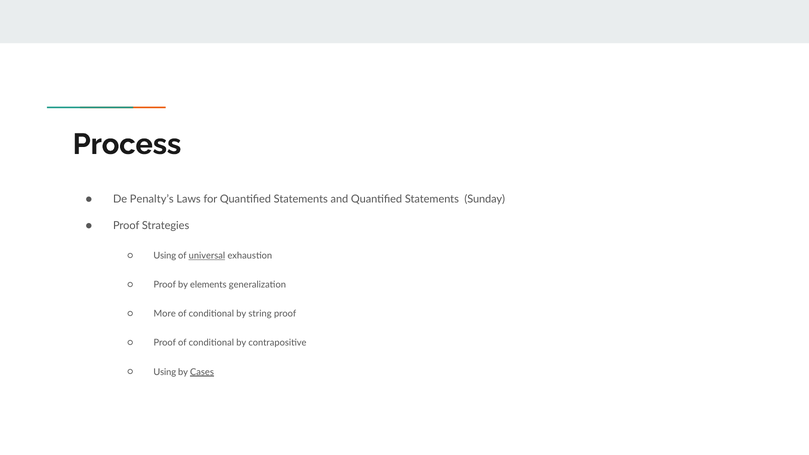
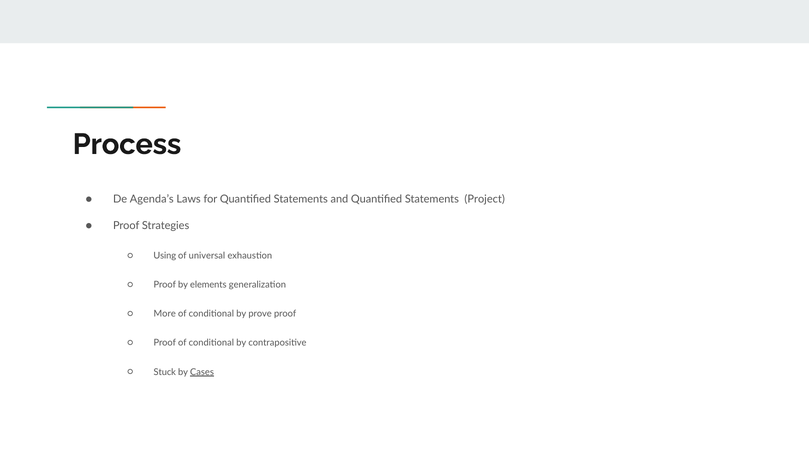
Penalty’s: Penalty’s -> Agenda’s (152, 199)
Sunday: Sunday -> Project (485, 199)
universal underline: present -> none (207, 256)
string: string -> prove (260, 314)
Using: Using -> Stuck (165, 372)
